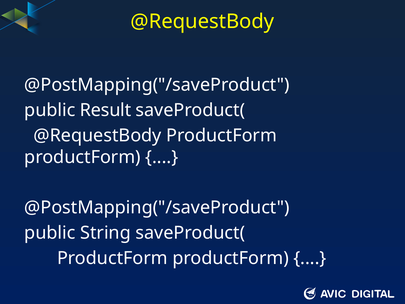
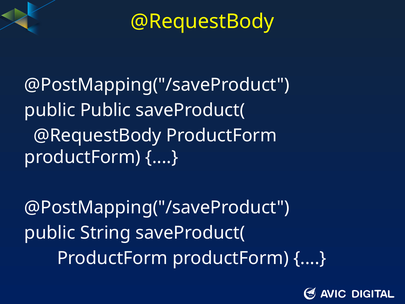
public Result: Result -> Public (106, 110)
